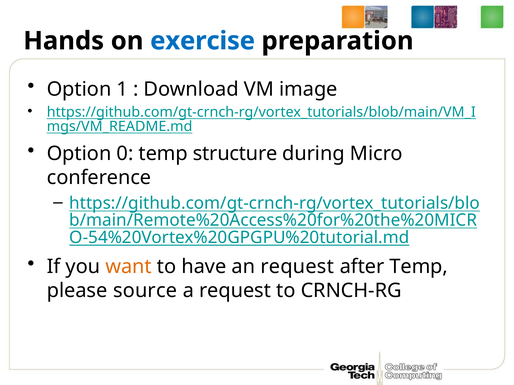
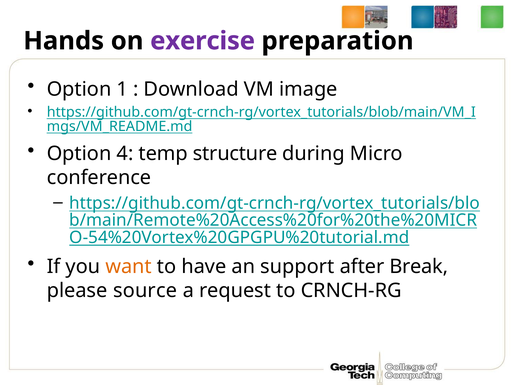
exercise colour: blue -> purple (203, 41)
0: 0 -> 4 (125, 154)
an request: request -> support (297, 267)
after Temp: Temp -> Break (419, 267)
